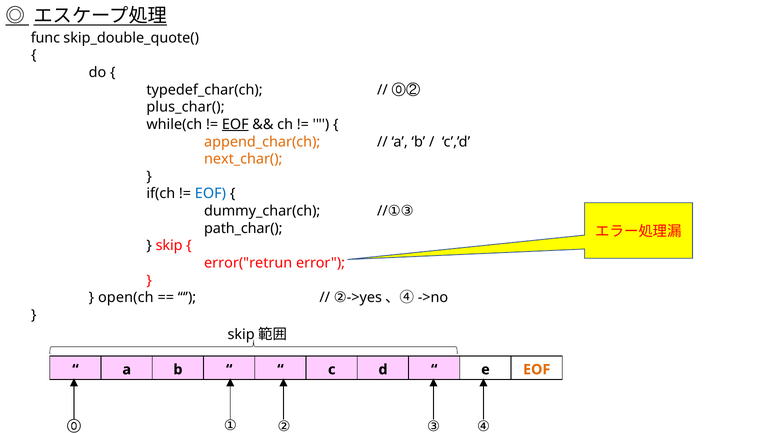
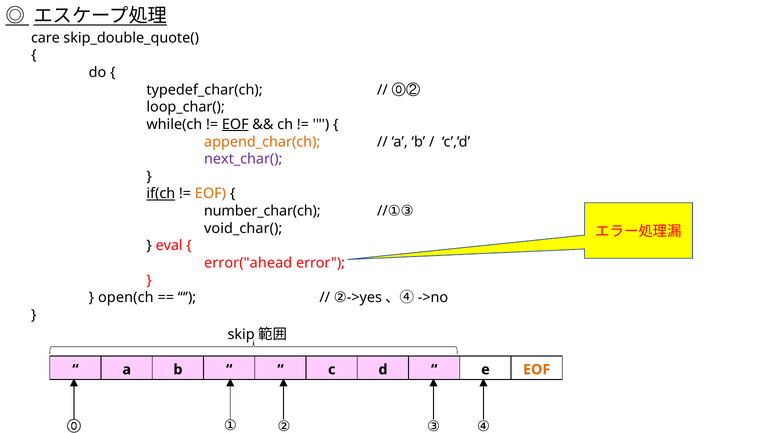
func: func -> care (45, 38)
plus_char(: plus_char( -> loop_char( (186, 107)
next_char( colour: orange -> purple (243, 159)
if(ch underline: none -> present (161, 194)
EOF colour: blue -> orange (210, 194)
dummy_char(ch: dummy_char(ch -> number_char(ch (262, 211)
path_char(: path_char( -> void_char( (243, 228)
skip: skip -> eval (169, 245)
error("retrun: error("retrun -> error("ahead (248, 263)
